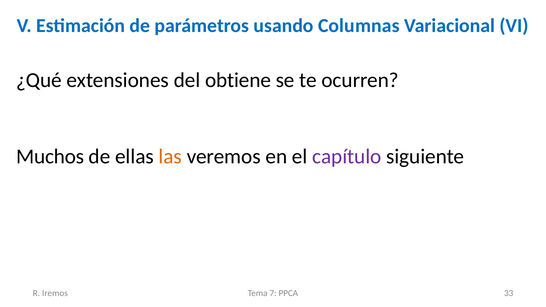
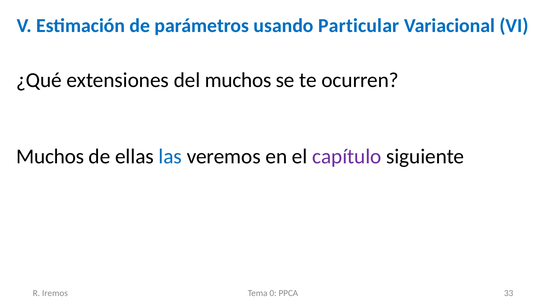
Columnas: Columnas -> Particular (359, 26)
del obtiene: obtiene -> muchos (238, 80)
las colour: orange -> blue (170, 157)
7: 7 -> 0 (273, 293)
